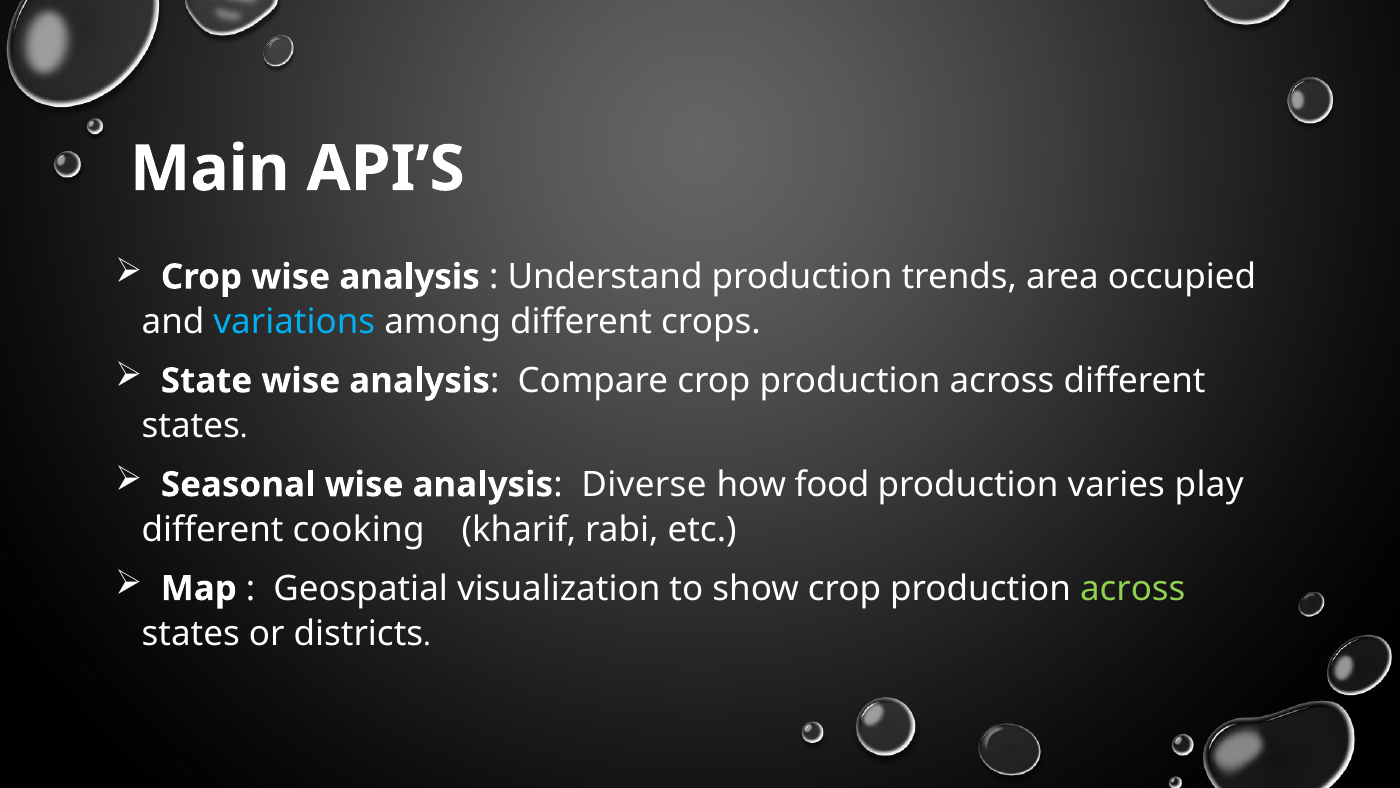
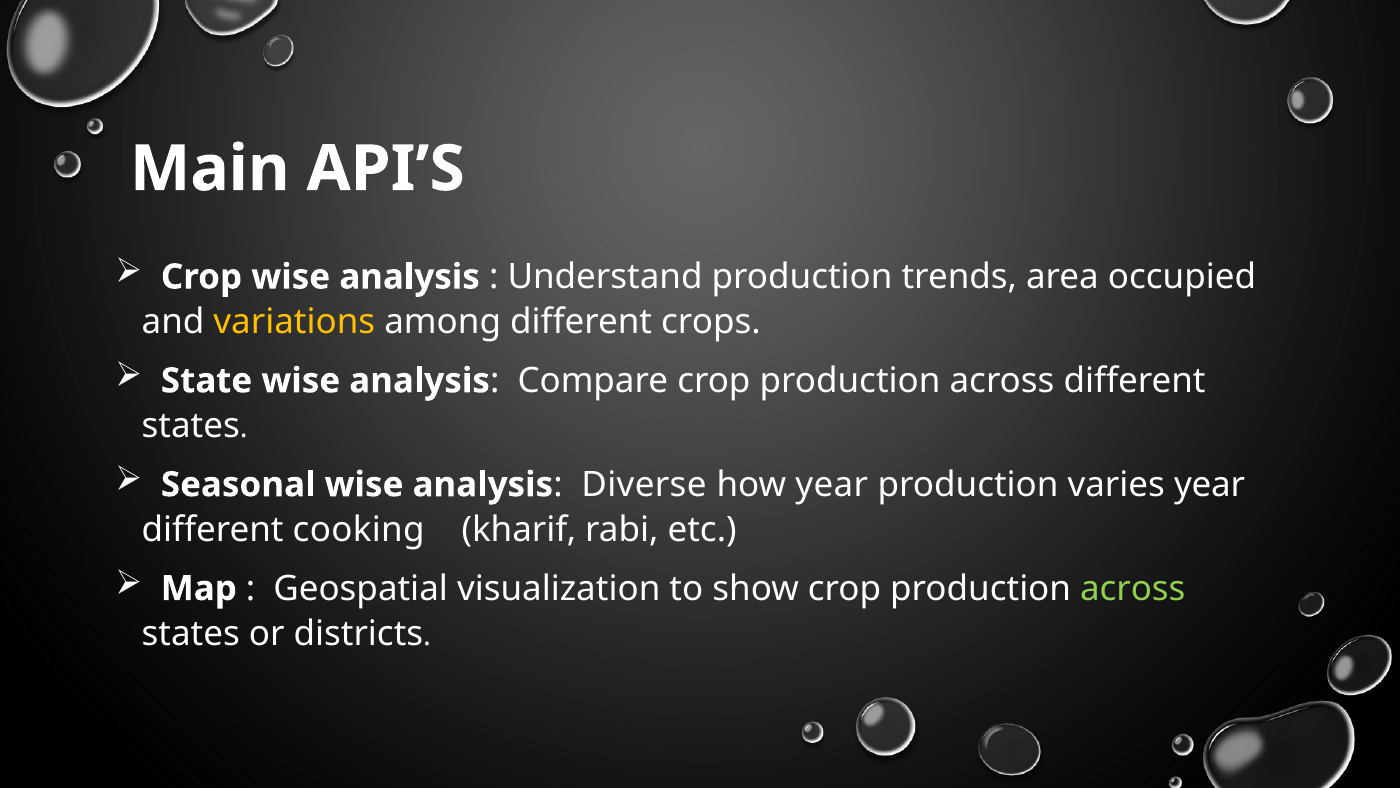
variations colour: light blue -> yellow (294, 322)
how food: food -> year (832, 484)
varies play: play -> year (1210, 484)
